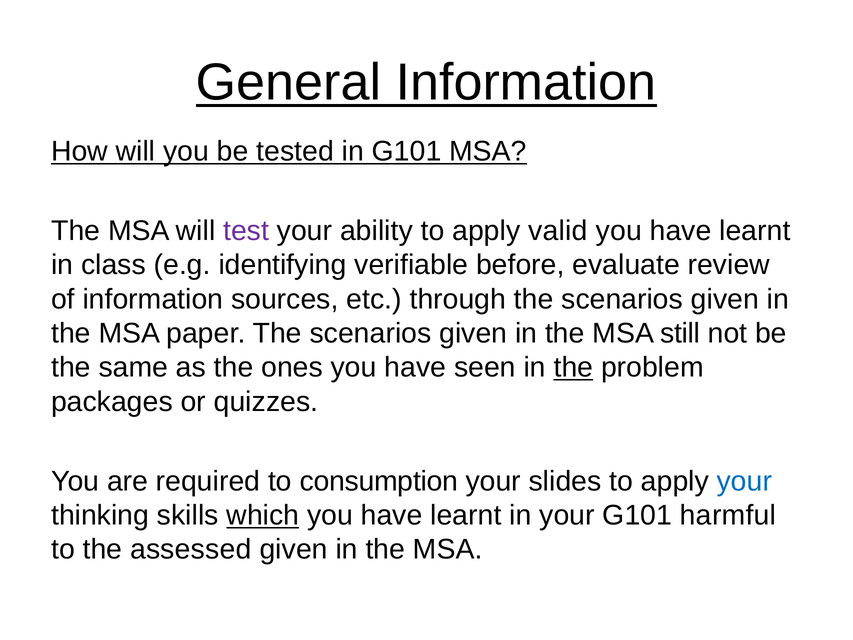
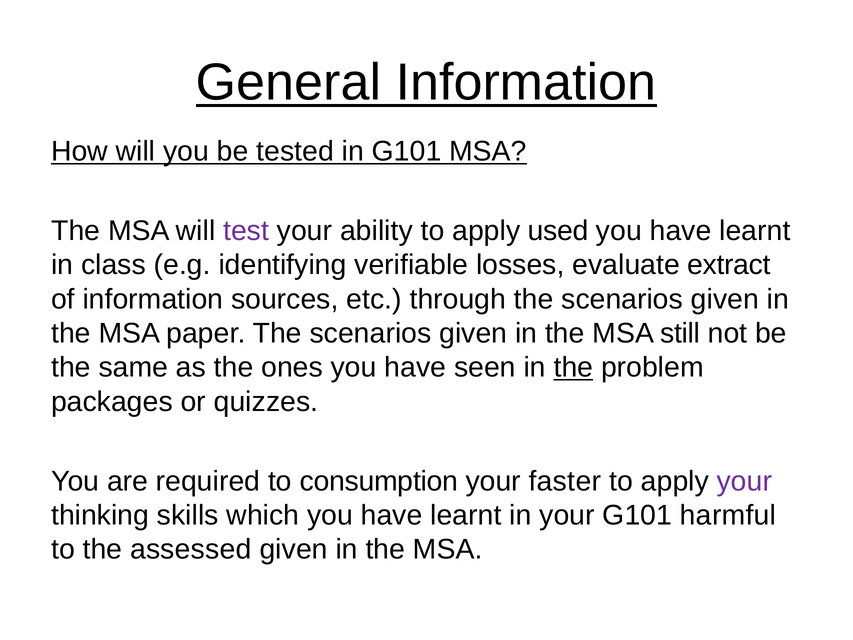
valid: valid -> used (558, 231)
before: before -> losses (520, 265)
review: review -> extract (729, 265)
slides: slides -> faster (565, 481)
your colour: blue -> purple (744, 481)
which underline: present -> none (263, 515)
